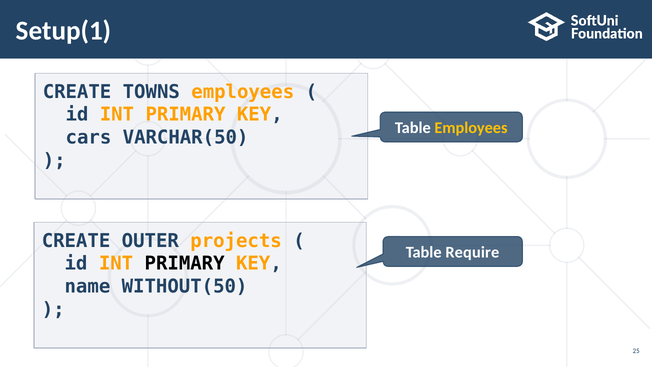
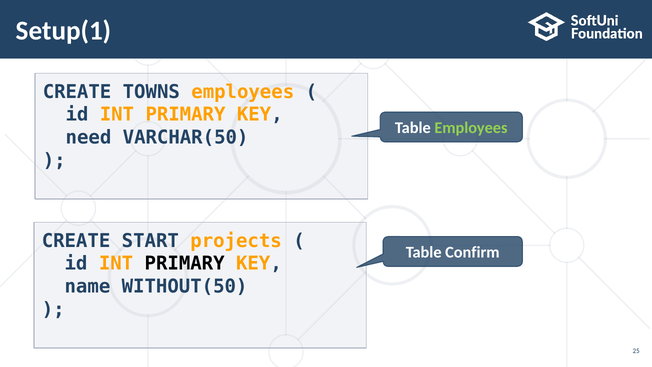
Employees colour: yellow -> light green (471, 128)
cars: cars -> need (88, 137)
OUTER: OUTER -> START (150, 241)
Require: Require -> Confirm (472, 252)
